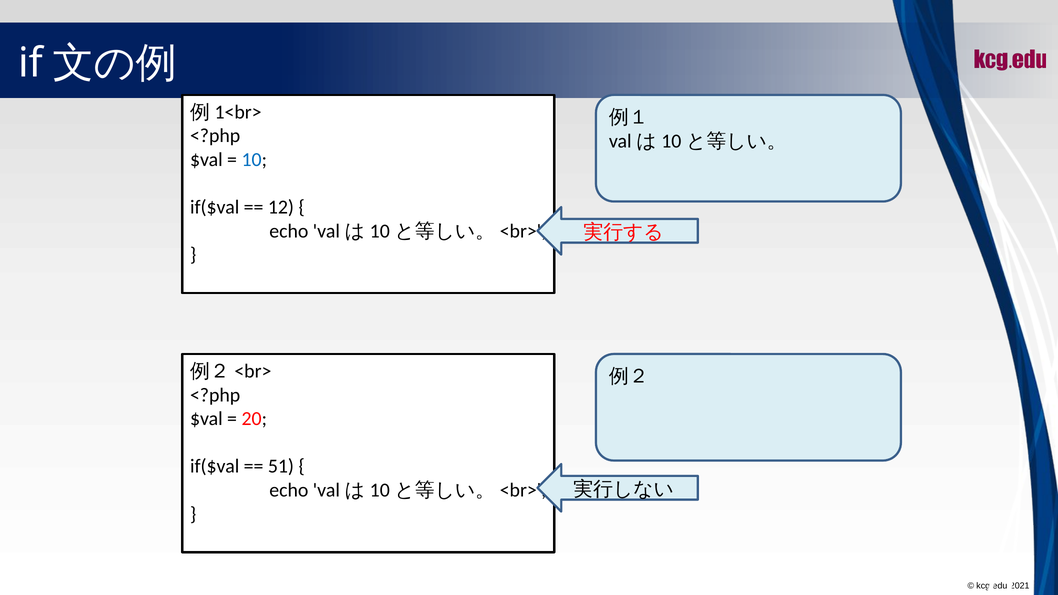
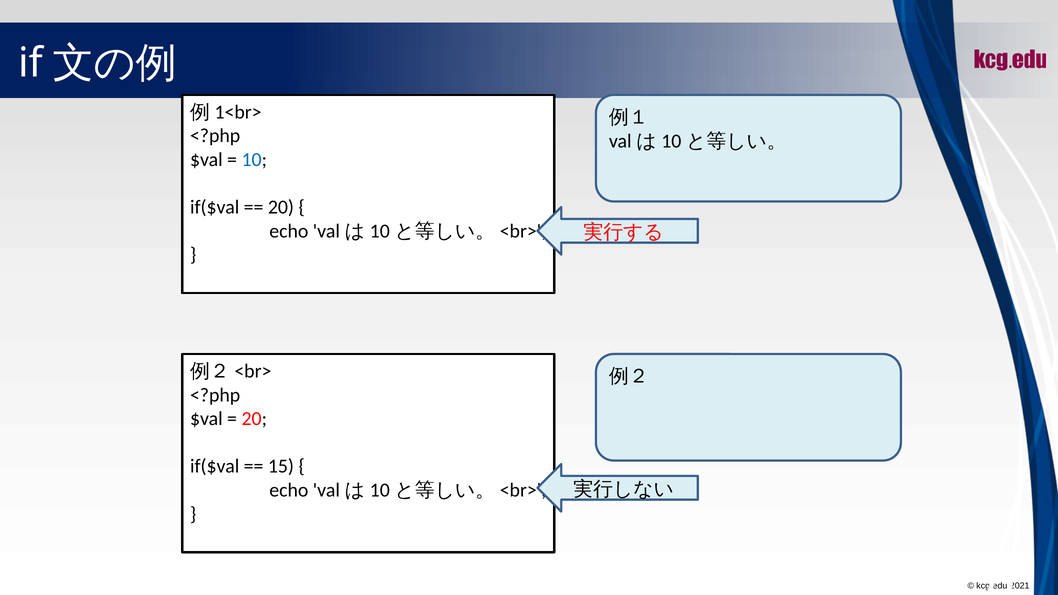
12: 12 -> 20 (281, 207)
51: 51 -> 15 (281, 466)
